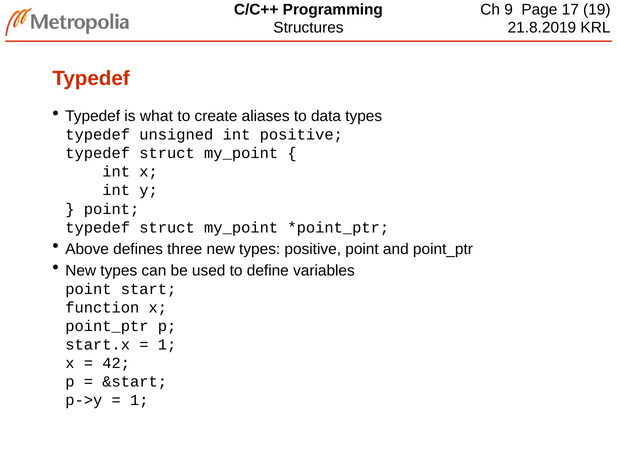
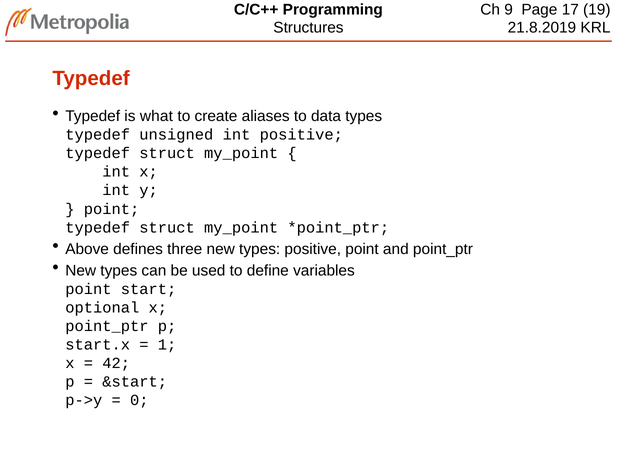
function: function -> optional (102, 308)
1: 1 -> 0 (139, 400)
